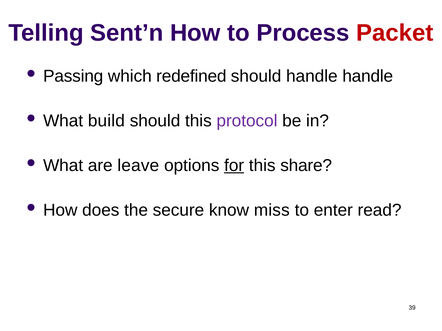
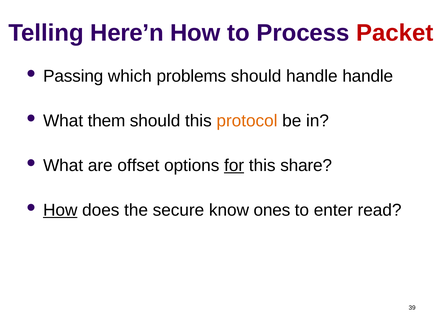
Sent’n: Sent’n -> Here’n (127, 33)
redefined: redefined -> problems (191, 76)
build: build -> them (107, 121)
protocol colour: purple -> orange (247, 121)
leave: leave -> offset (138, 166)
How underline: none -> present (60, 210)
miss: miss -> ones (272, 210)
